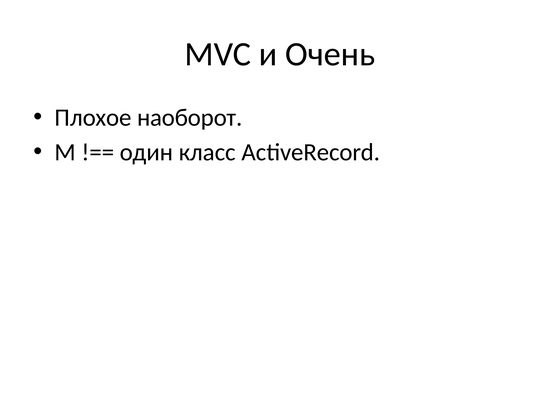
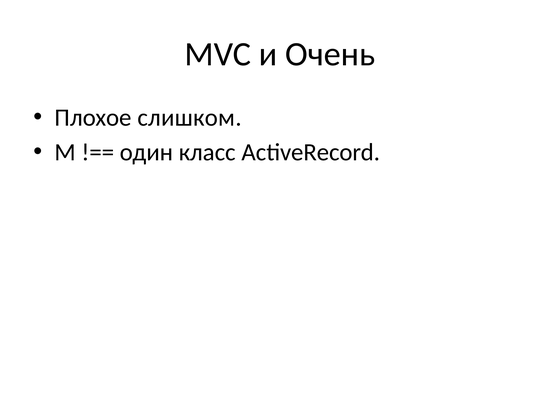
наоборот: наоборот -> слишком (189, 117)
